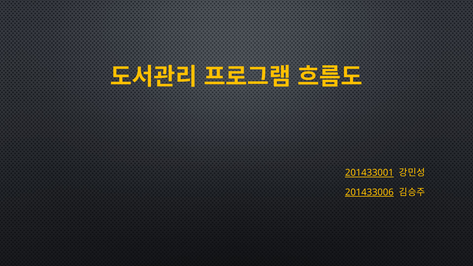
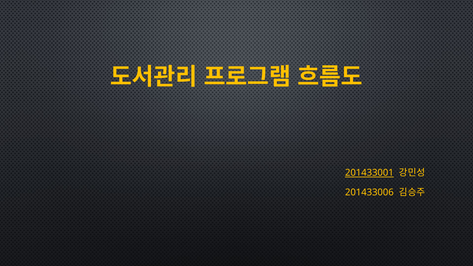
201433006 underline: present -> none (369, 192)
